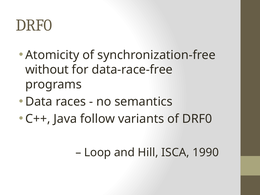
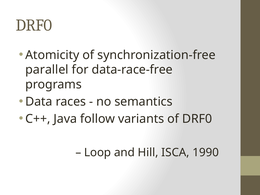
without: without -> parallel (47, 70)
